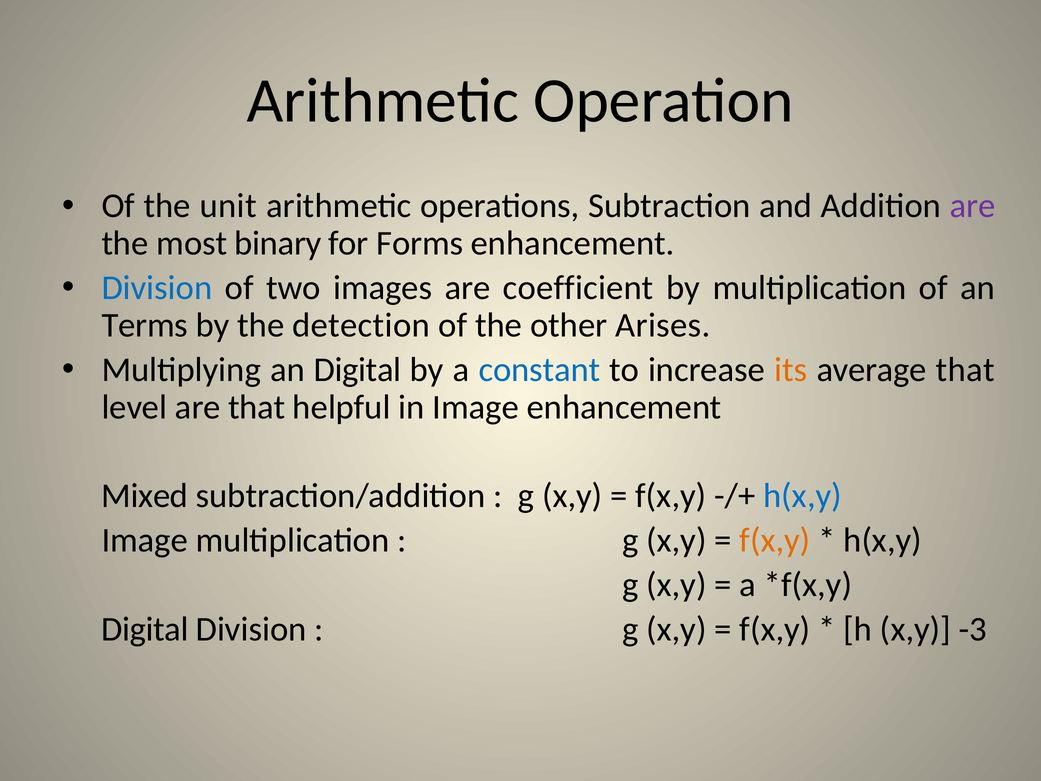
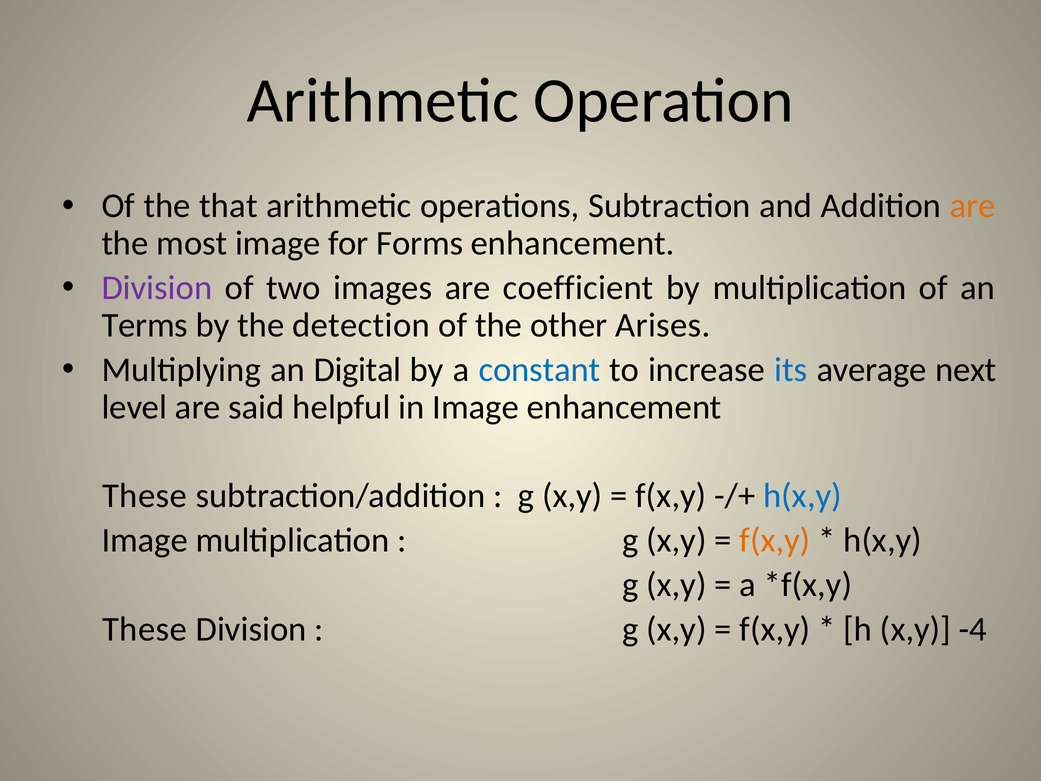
unit: unit -> that (228, 206)
are colour: purple -> orange (973, 206)
most binary: binary -> image (278, 243)
Division colour: blue -> purple (157, 288)
its colour: orange -> blue (791, 370)
average that: that -> next (966, 370)
are that: that -> said (256, 407)
Mixed: Mixed -> These (144, 496)
Digital: Digital -> These (144, 629)
-3: -3 -> -4 (973, 629)
